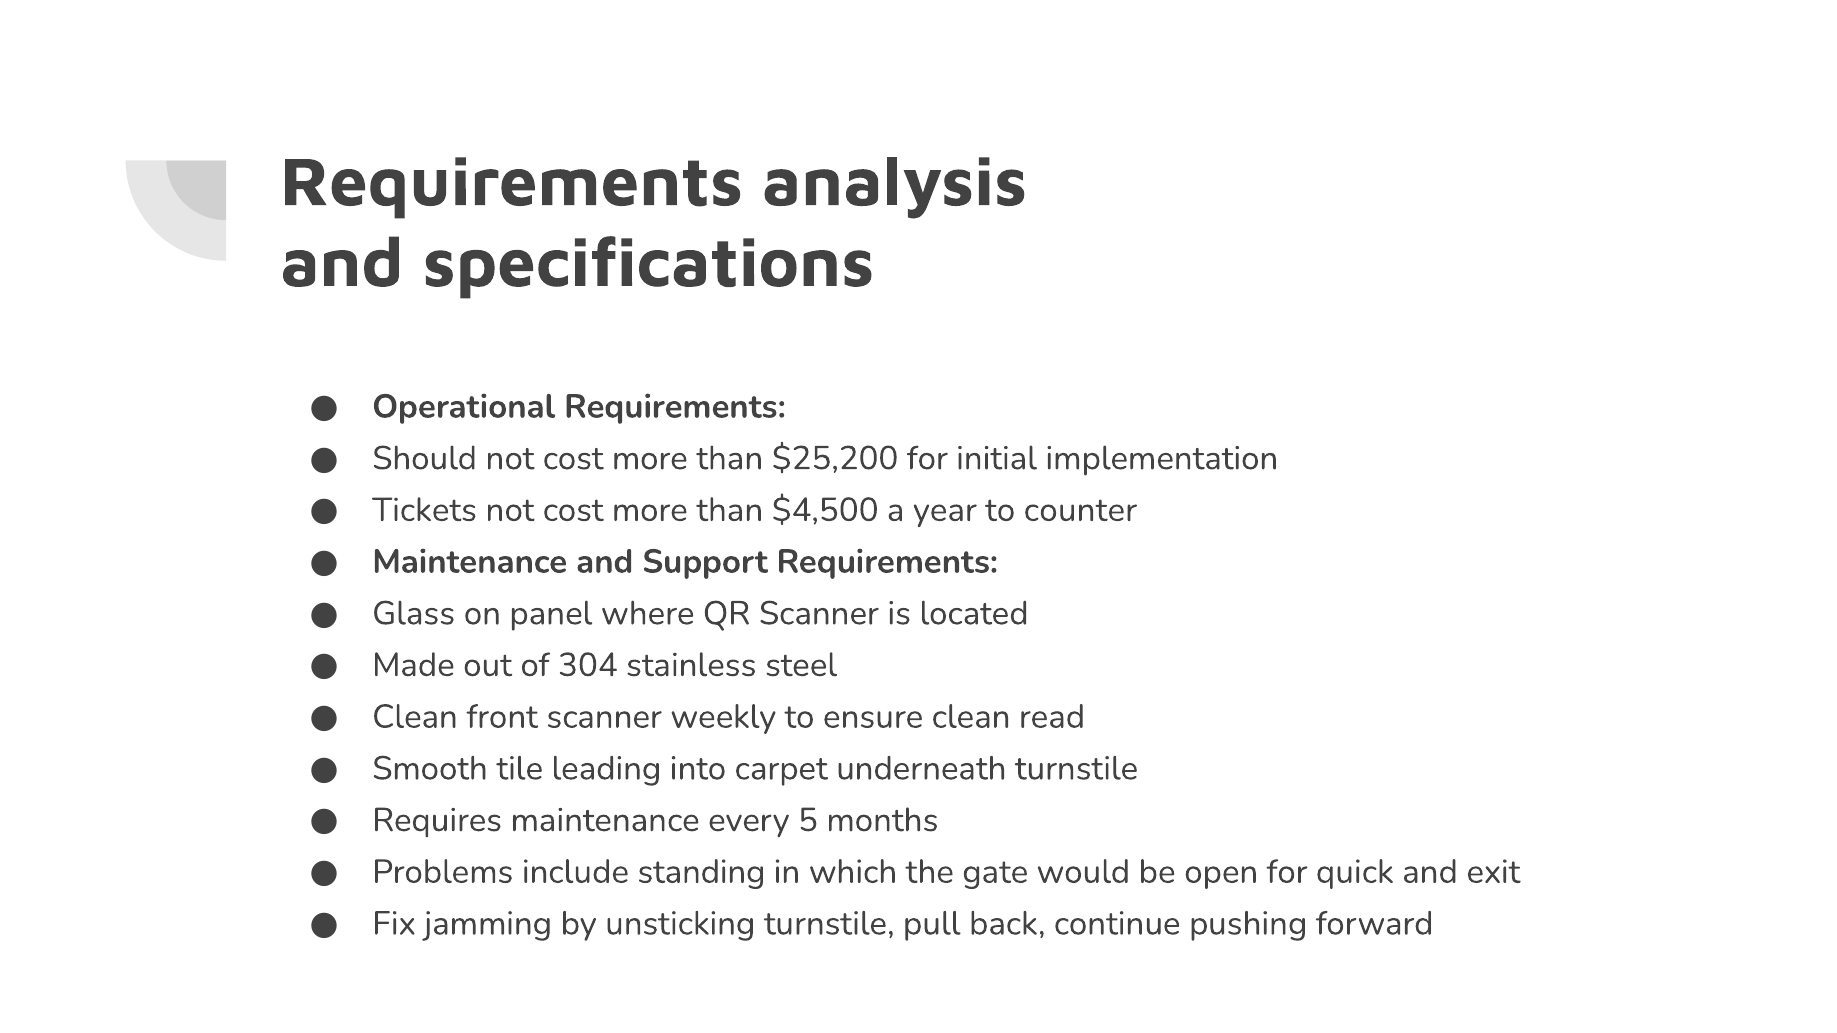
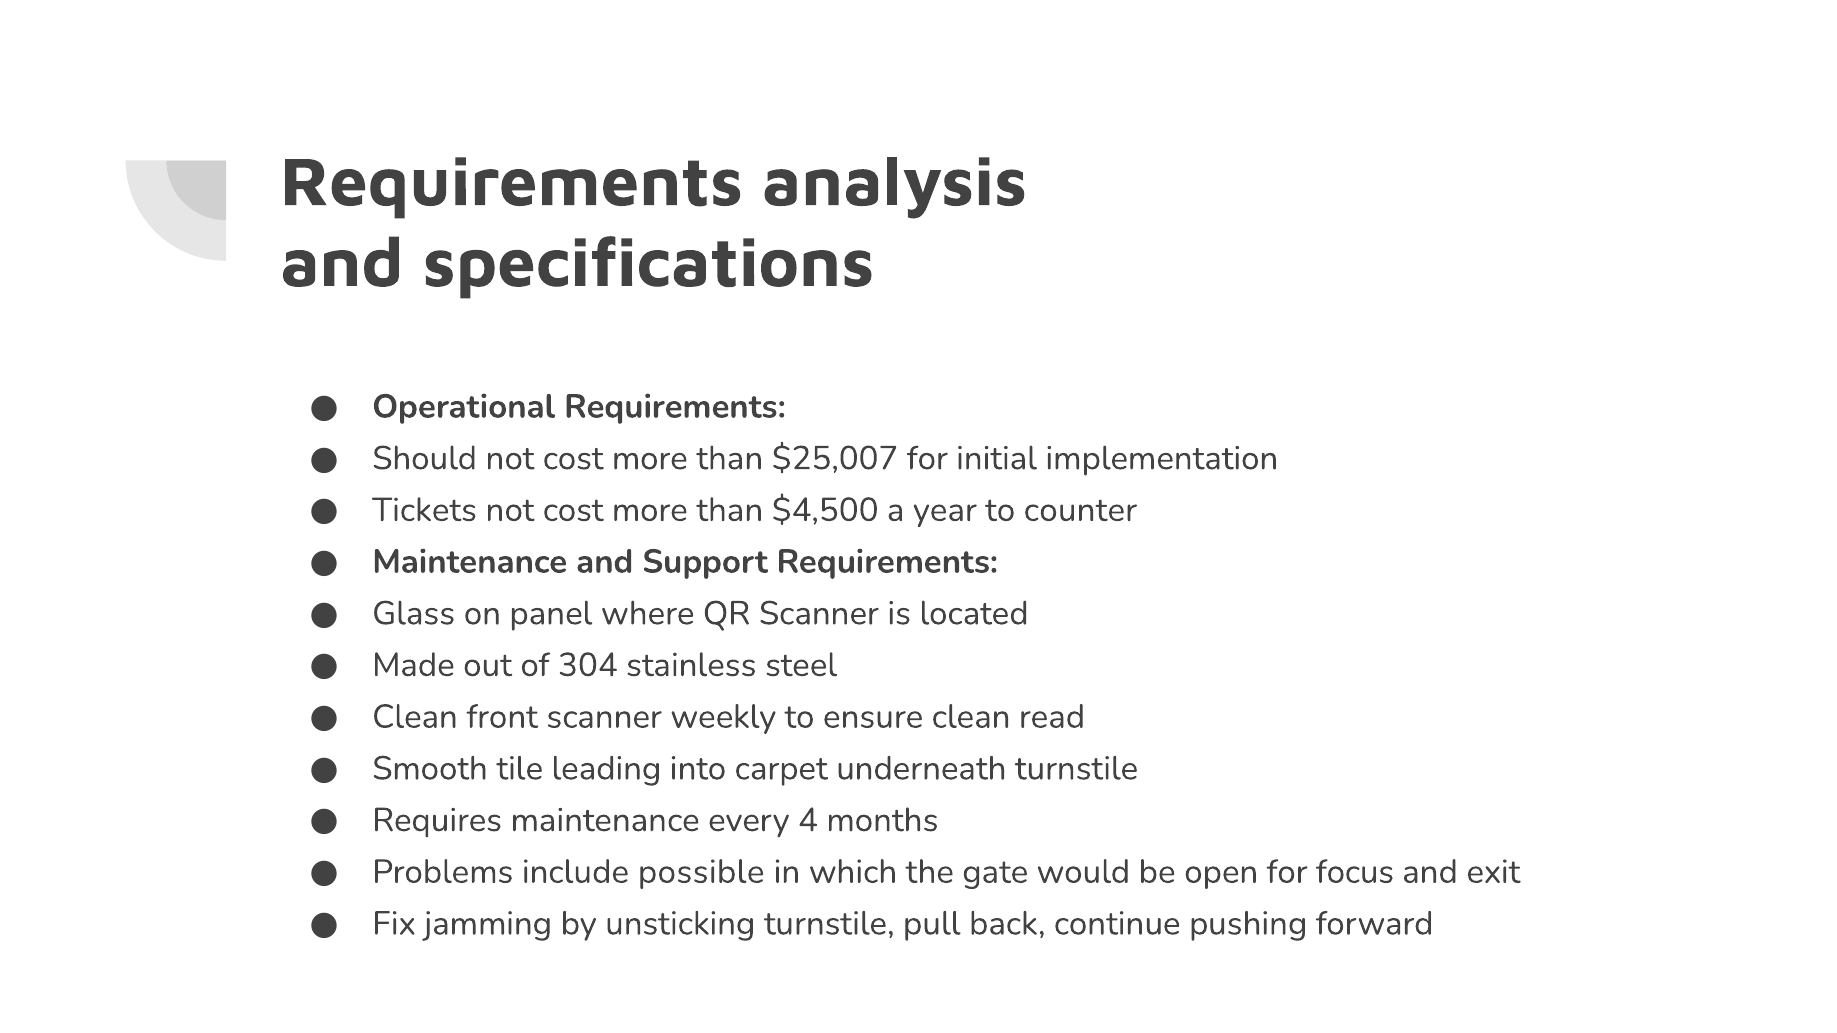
$25,200: $25,200 -> $25,007 (835, 458)
5: 5 -> 4 (808, 820)
standing: standing -> possible (701, 872)
quick: quick -> focus (1355, 872)
